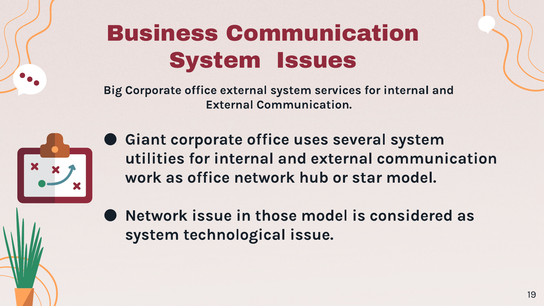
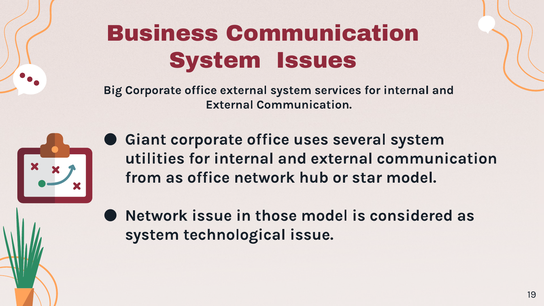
work: work -> from (143, 177)
